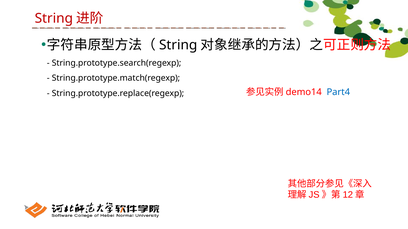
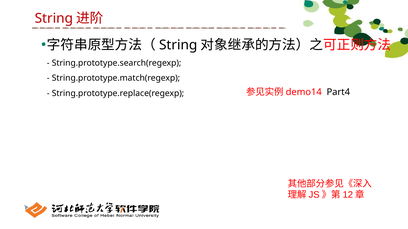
Part4 colour: blue -> black (338, 92)
